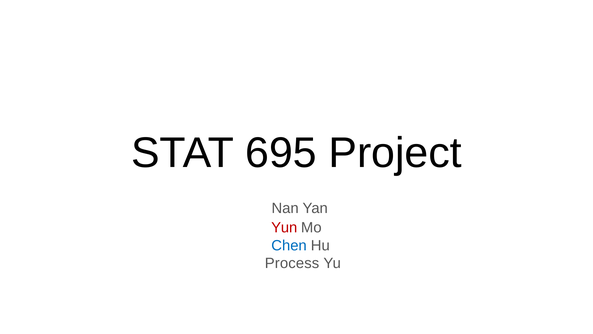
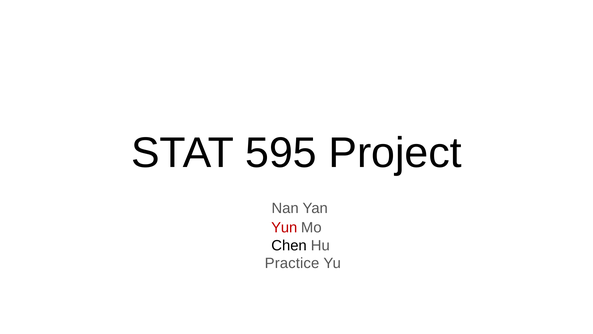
695: 695 -> 595 (281, 153)
Chen colour: blue -> black (289, 245)
Process: Process -> Practice (292, 263)
